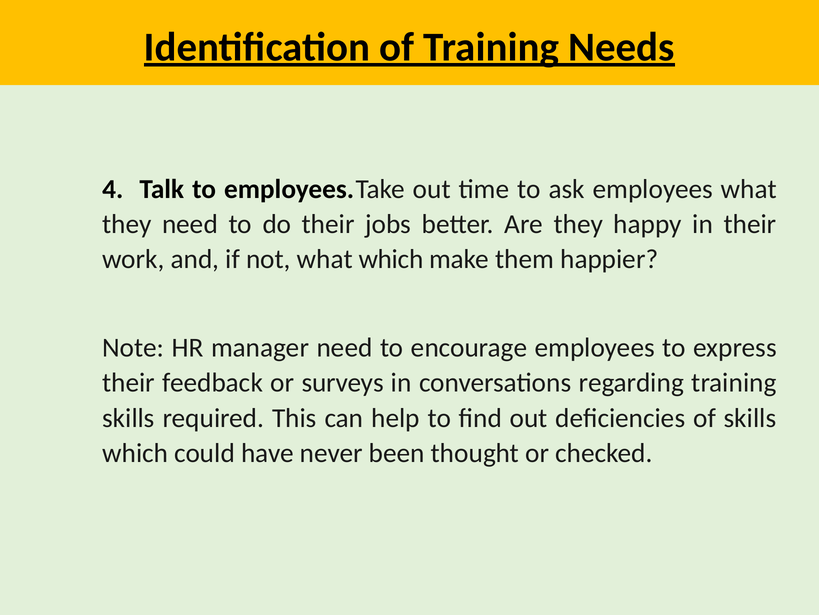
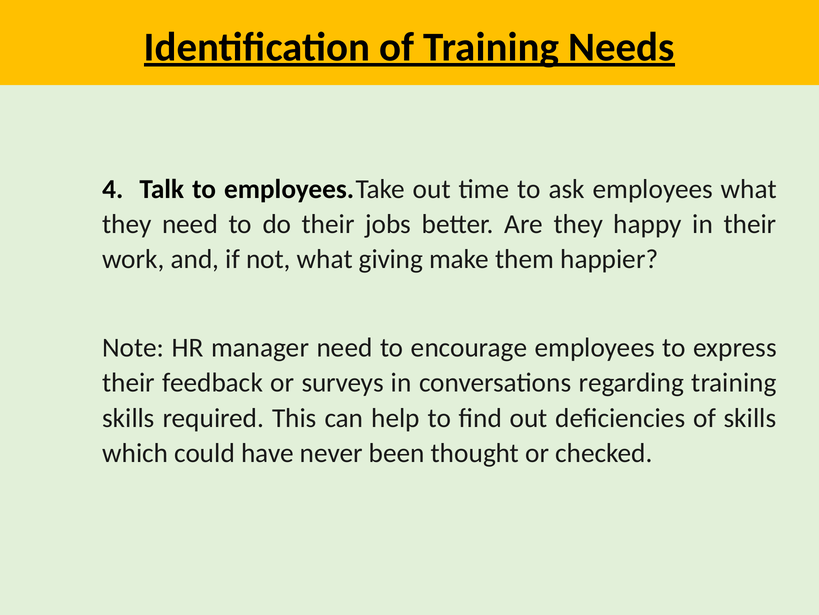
what which: which -> giving (391, 259)
